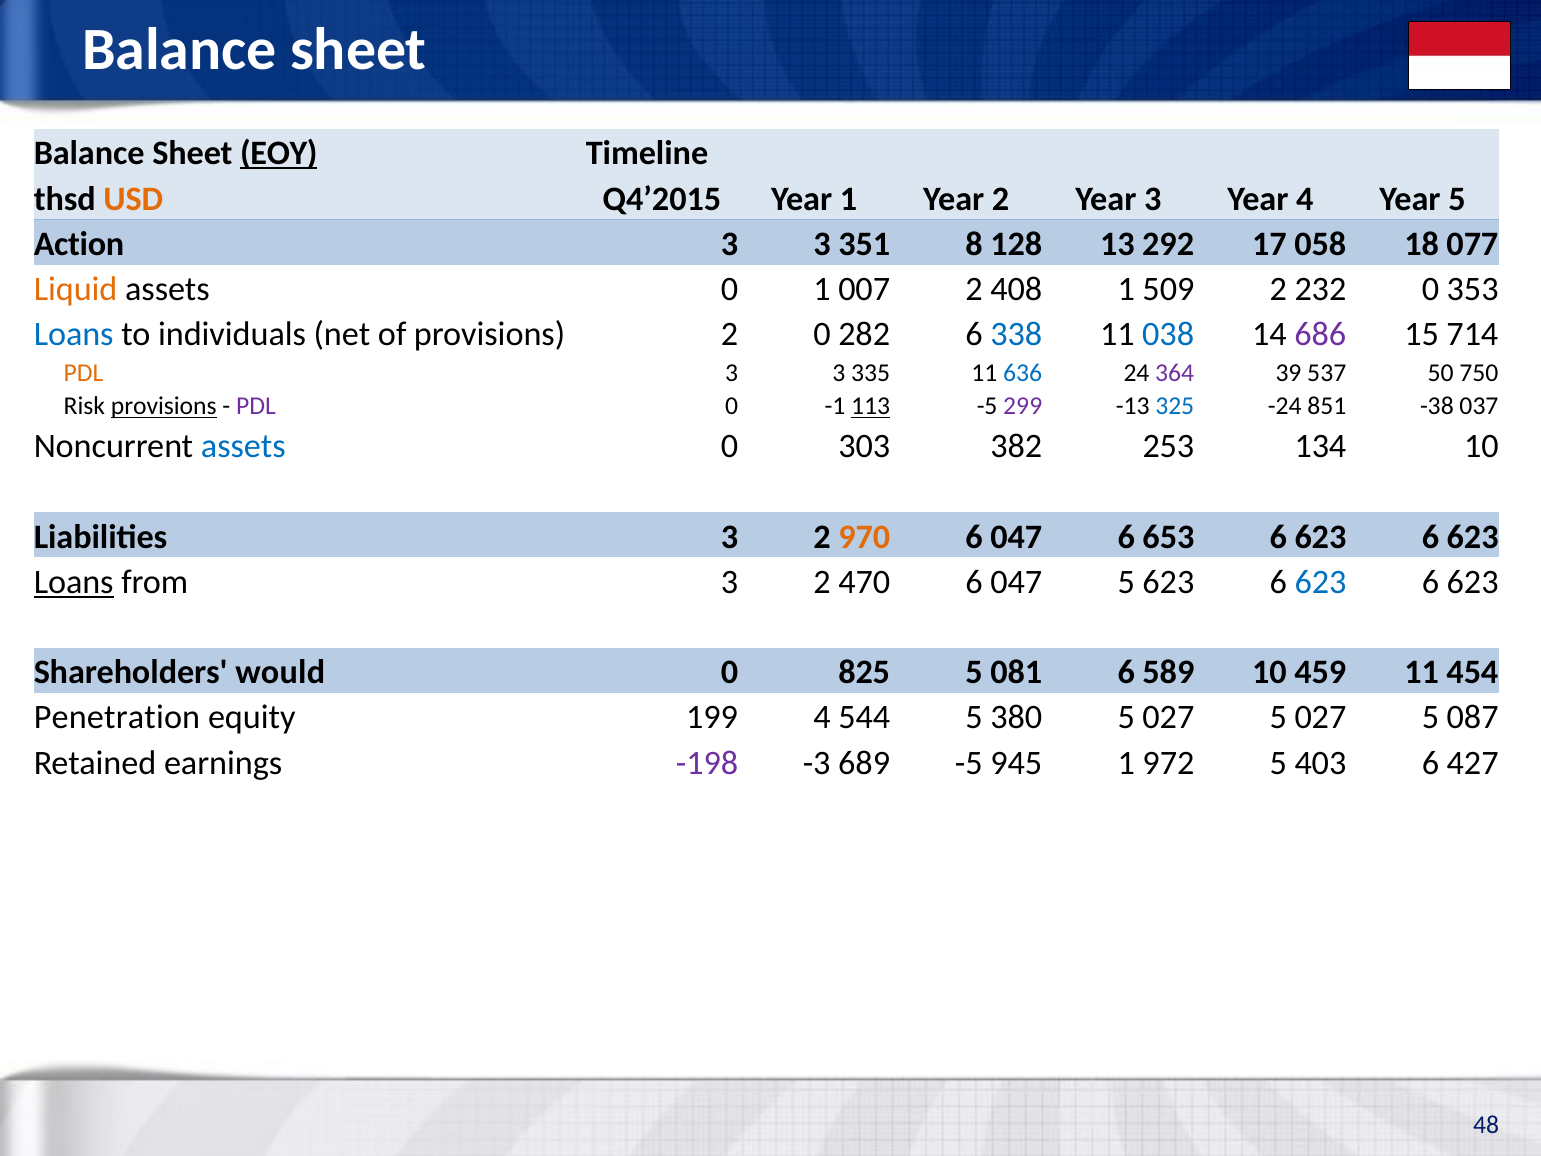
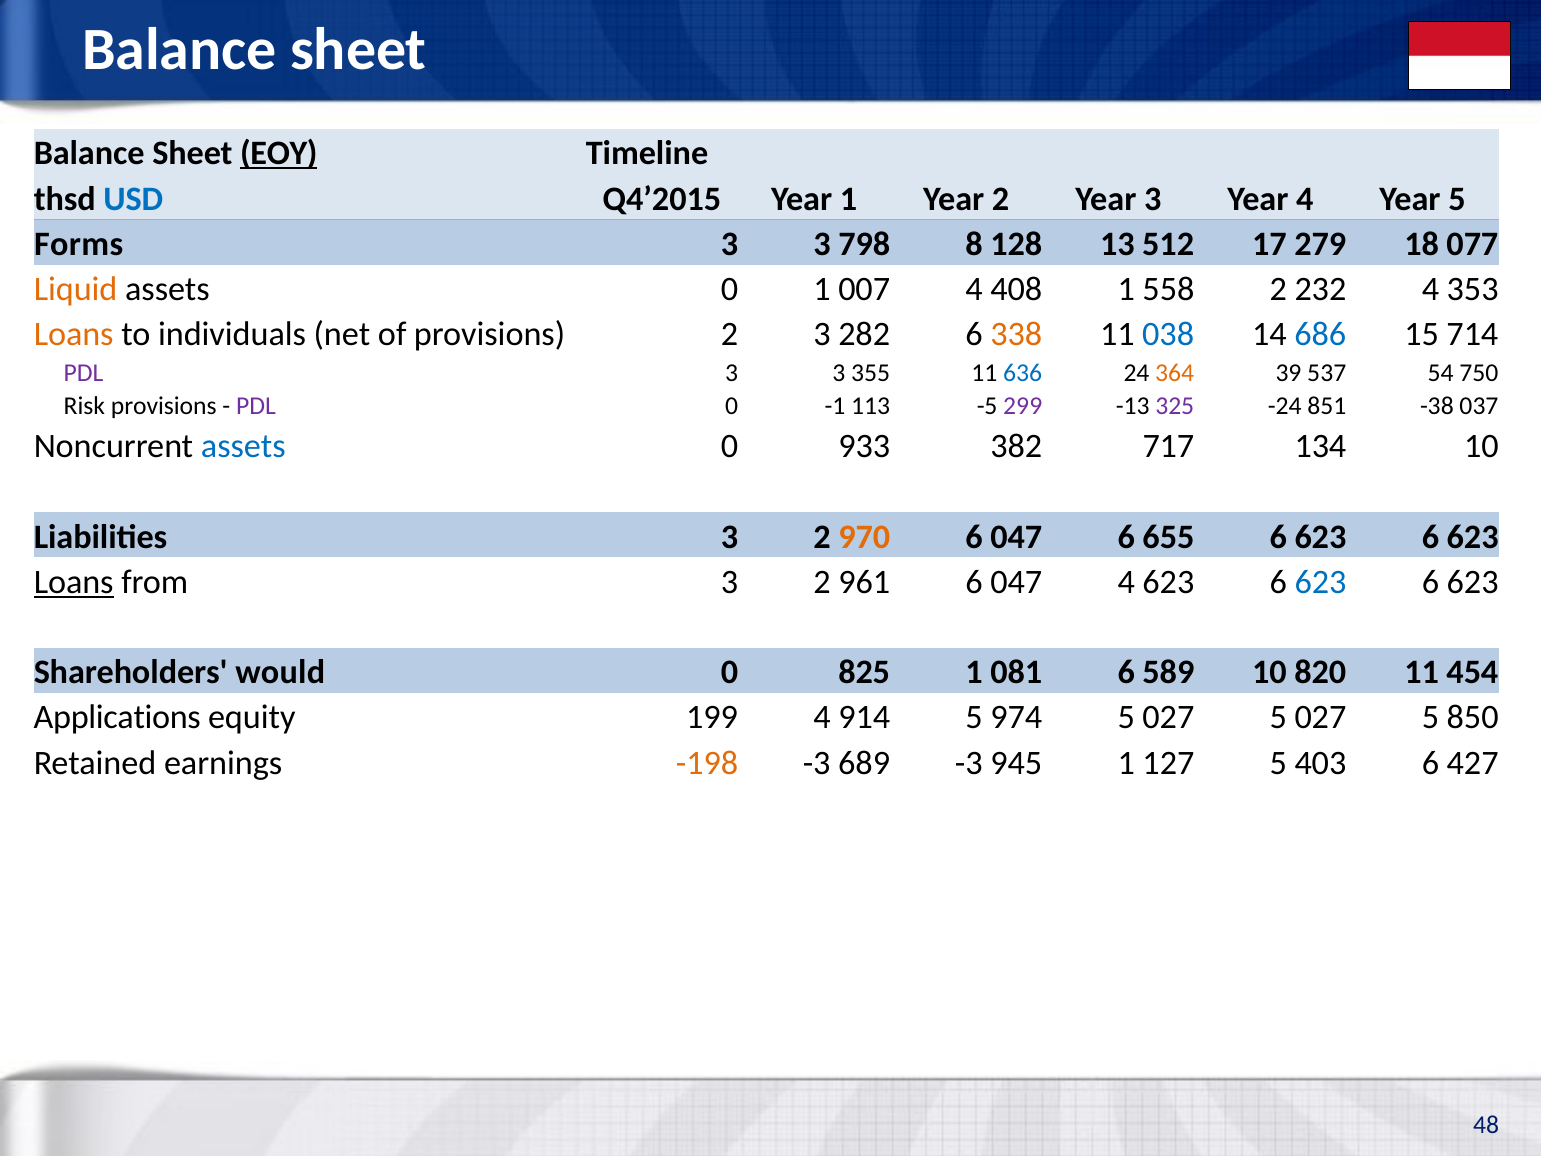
USD colour: orange -> blue (133, 199)
Action: Action -> Forms (79, 244)
351: 351 -> 798 (864, 244)
292: 292 -> 512 (1168, 244)
058: 058 -> 279 (1320, 244)
007 2: 2 -> 4 (974, 289)
509: 509 -> 558 (1168, 289)
232 0: 0 -> 4 (1430, 289)
Loans colour: blue -> orange (74, 334)
2 0: 0 -> 3 (822, 334)
338 colour: blue -> orange (1016, 334)
686 colour: purple -> blue (1320, 334)
PDL colour: orange -> purple (84, 373)
335: 335 -> 355 (871, 373)
364 colour: purple -> orange (1175, 373)
50: 50 -> 54 (1441, 373)
provisions underline: present -> none (164, 406)
113 underline: present -> none (871, 406)
325 colour: blue -> purple (1175, 406)
303: 303 -> 933 (864, 446)
253: 253 -> 717 (1168, 446)
653: 653 -> 655 (1168, 537)
470: 470 -> 961 (864, 582)
047 5: 5 -> 4 (1126, 582)
825 5: 5 -> 1 (974, 672)
459: 459 -> 820 (1320, 672)
Penetration: Penetration -> Applications (117, 717)
544: 544 -> 914 (864, 717)
380: 380 -> 974 (1016, 717)
087: 087 -> 850 (1473, 717)
-198 colour: purple -> orange (707, 763)
689 -5: -5 -> -3 (969, 763)
972: 972 -> 127 (1168, 763)
